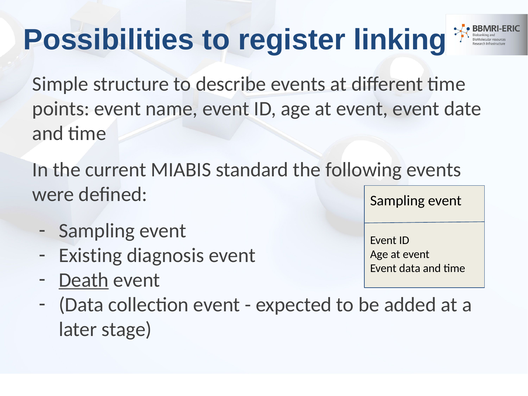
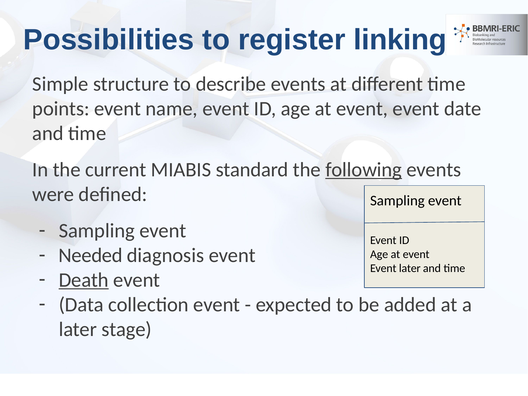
following underline: none -> present (364, 170)
Existing: Existing -> Needed (91, 255)
Event data: data -> later (410, 268)
